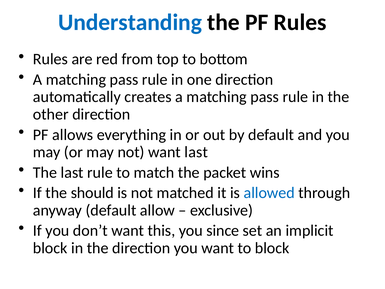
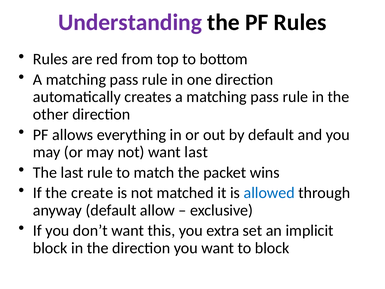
Understanding colour: blue -> purple (130, 22)
should: should -> create (92, 193)
since: since -> extra (223, 230)
